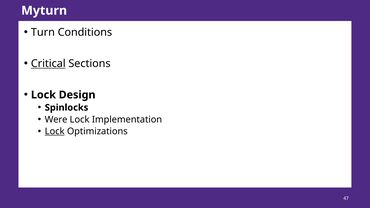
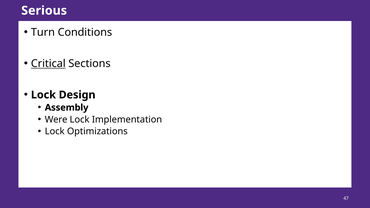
Myturn: Myturn -> Serious (44, 11)
Spinlocks: Spinlocks -> Assembly (67, 108)
Lock underline: present -> none (55, 131)
